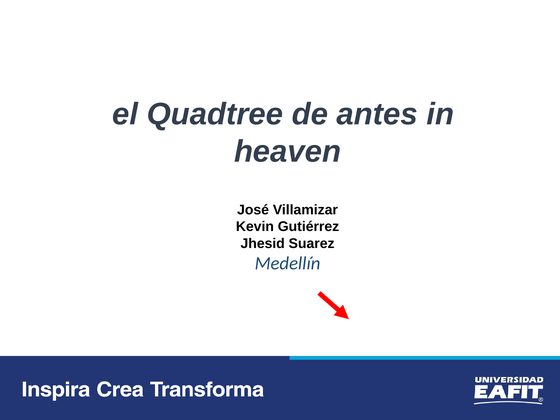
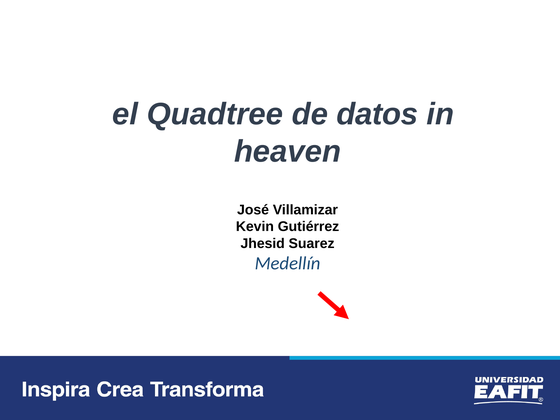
antes: antes -> datos (377, 114)
